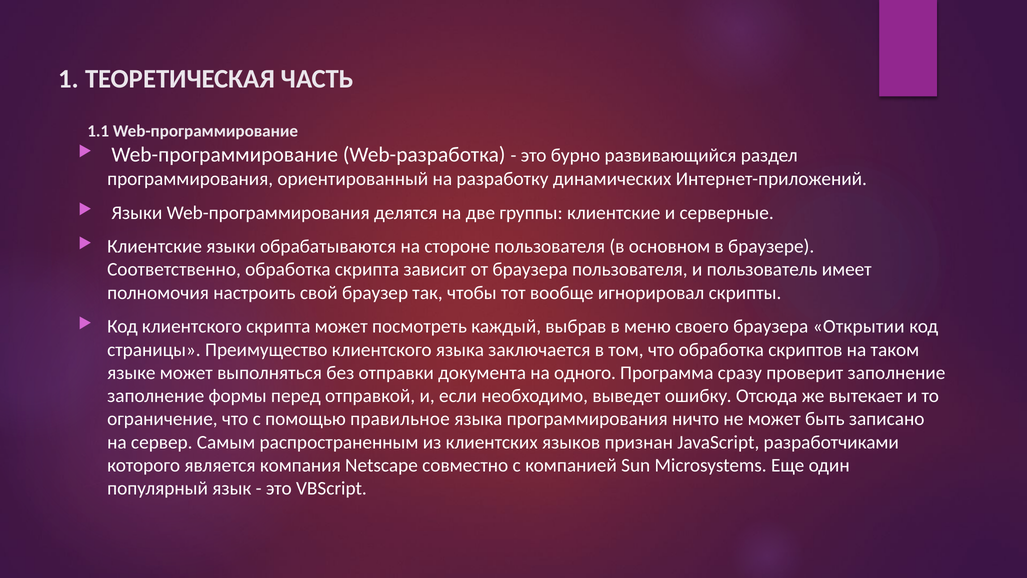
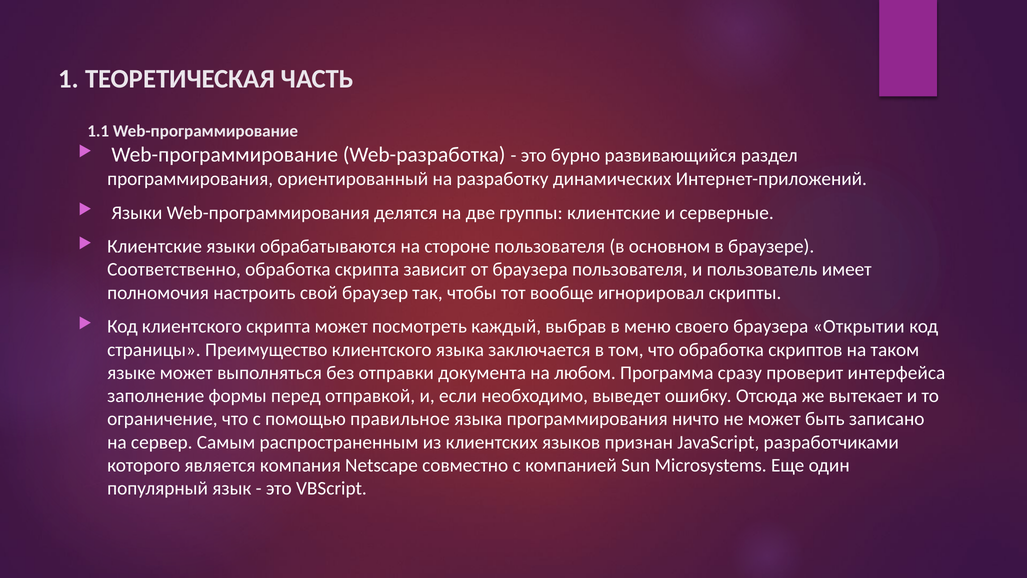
одного: одного -> любом (585, 373)
проверит заполнение: заполнение -> интерфейса (896, 373)
